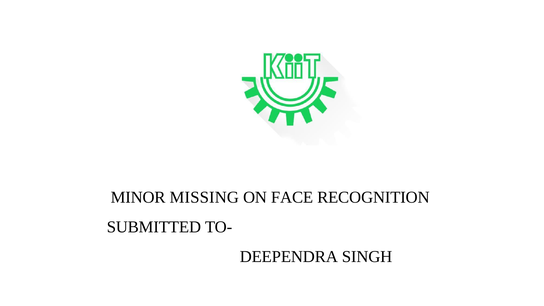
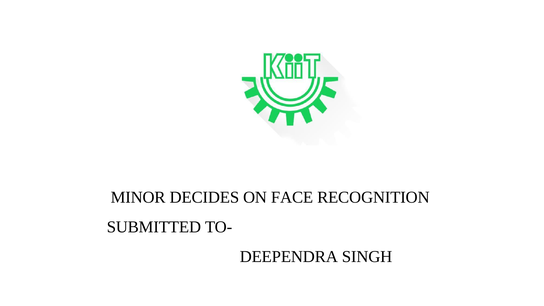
MISSING: MISSING -> DECIDES (204, 197)
